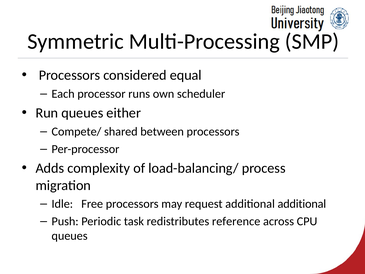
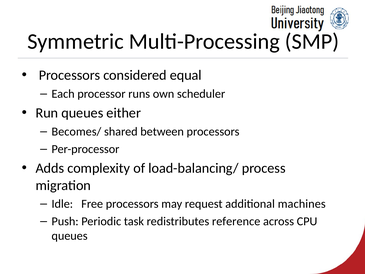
Compete/: Compete/ -> Becomes/ (76, 131)
additional additional: additional -> machines (302, 204)
